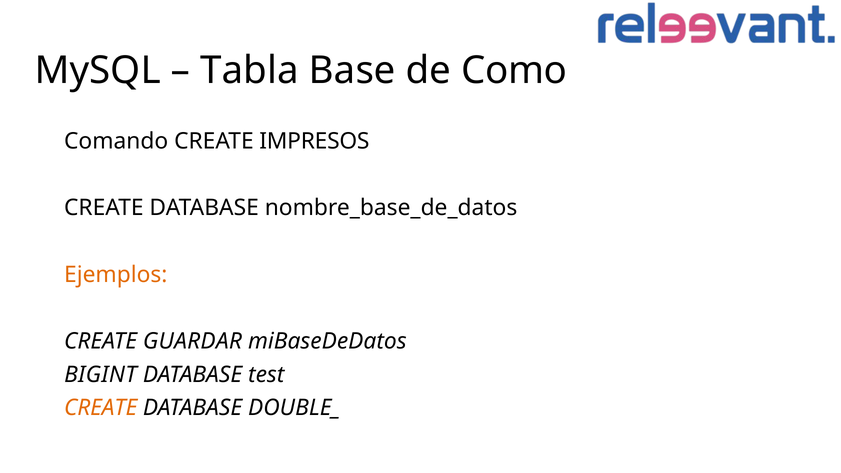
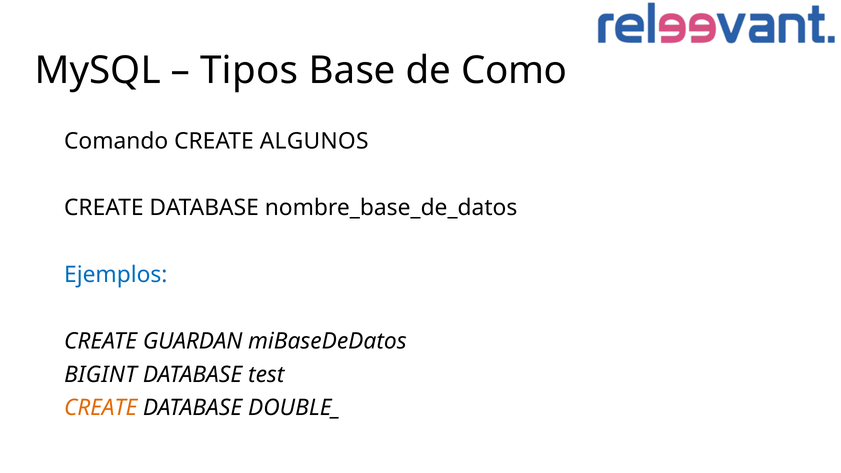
Tabla: Tabla -> Tipos (249, 71)
IMPRESOS: IMPRESOS -> ALGUNOS (314, 141)
Ejemplos colour: orange -> blue (116, 275)
GUARDAR: GUARDAR -> GUARDAN (193, 341)
